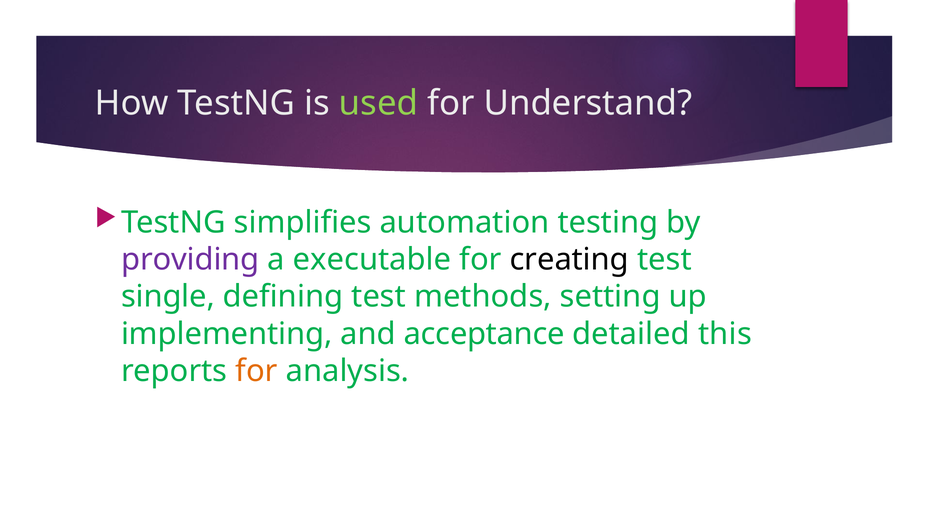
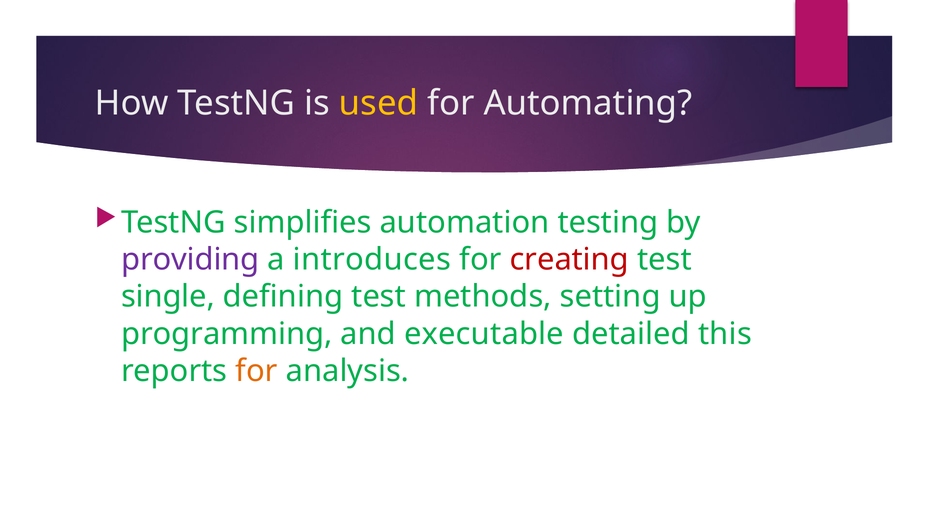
used colour: light green -> yellow (379, 104)
Understand: Understand -> Automating (588, 104)
executable: executable -> introduces (372, 260)
creating colour: black -> red (569, 260)
implementing: implementing -> programming (227, 334)
acceptance: acceptance -> executable (484, 334)
